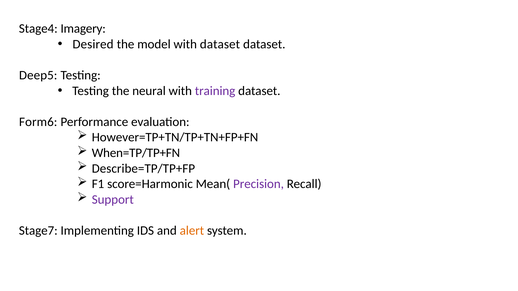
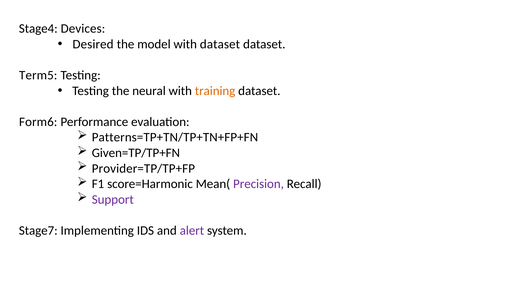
Imagery: Imagery -> Devices (83, 29)
Deep5: Deep5 -> Term5 (38, 75)
training colour: purple -> orange (215, 91)
However=TP+TN/TP+TN+FP+FN: However=TP+TN/TP+TN+FP+FN -> Patterns=TP+TN/TP+TN+FP+FN (175, 138)
When=TP/TP+FN: When=TP/TP+FN -> Given=TP/TP+FN (136, 153)
Describe=TP/TP+FP: Describe=TP/TP+FP -> Provider=TP/TP+FP (143, 169)
alert colour: orange -> purple (192, 231)
